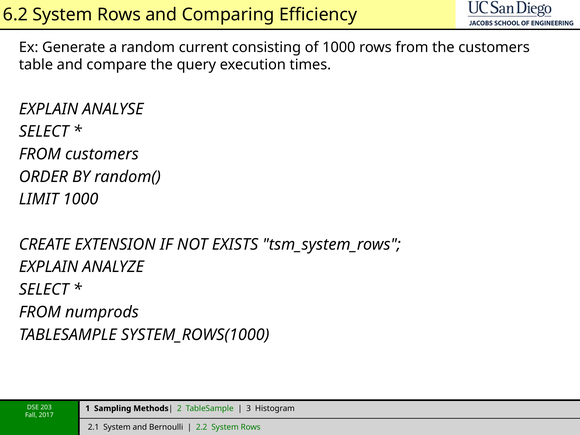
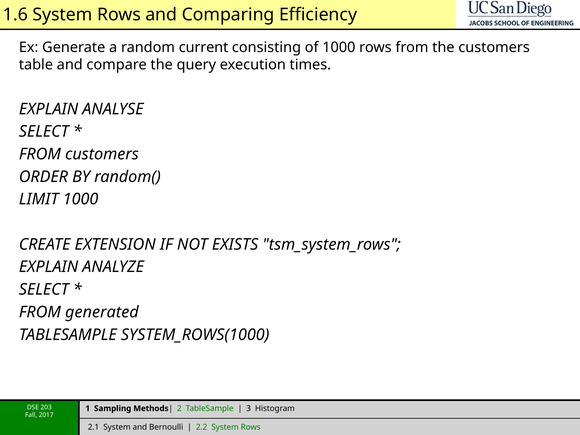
6.2: 6.2 -> 1.6 (15, 15)
numprods: numprods -> generated (102, 312)
